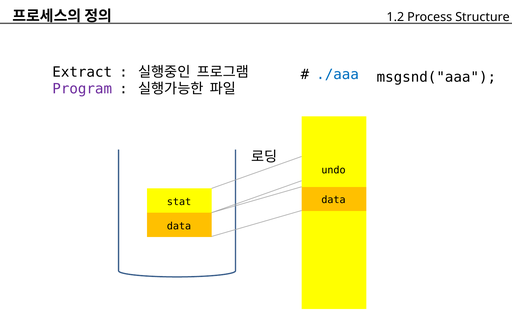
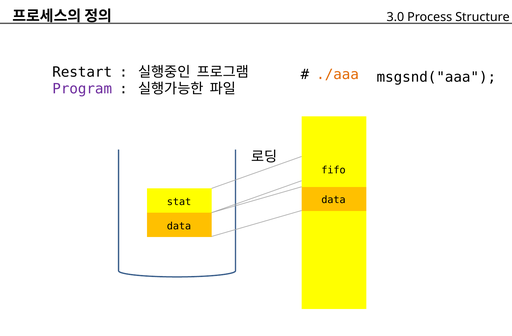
1.2: 1.2 -> 3.0 (395, 17)
Extract: Extract -> Restart (82, 72)
./aaa colour: blue -> orange (338, 75)
undo: undo -> fifo (333, 170)
